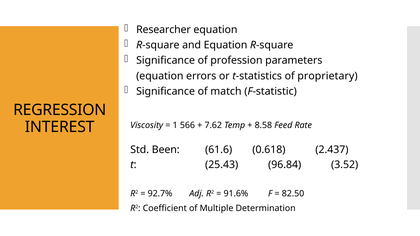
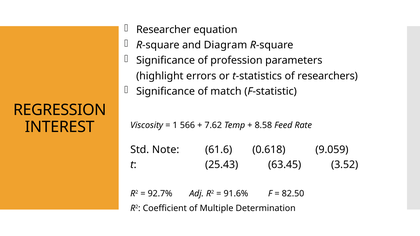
and Equation: Equation -> Diagram (225, 45)
equation: equation -> highlight (160, 76)
proprietary: proprietary -> researchers (328, 76)
Been: Been -> Note (166, 150)
2.437: 2.437 -> 9.059 (332, 150)
96.84: 96.84 -> 63.45 (285, 165)
